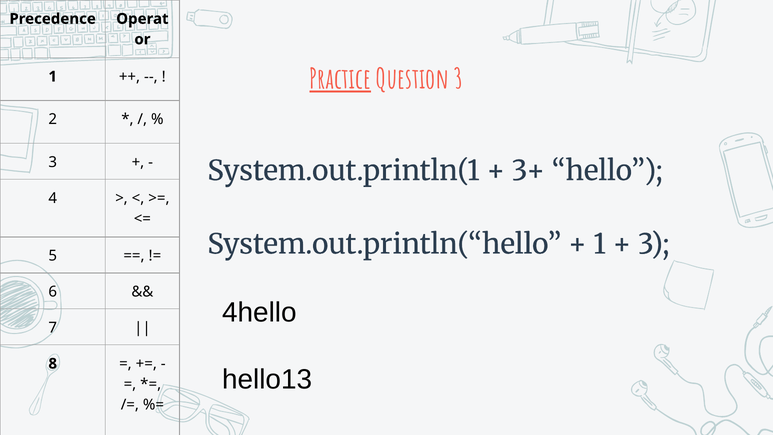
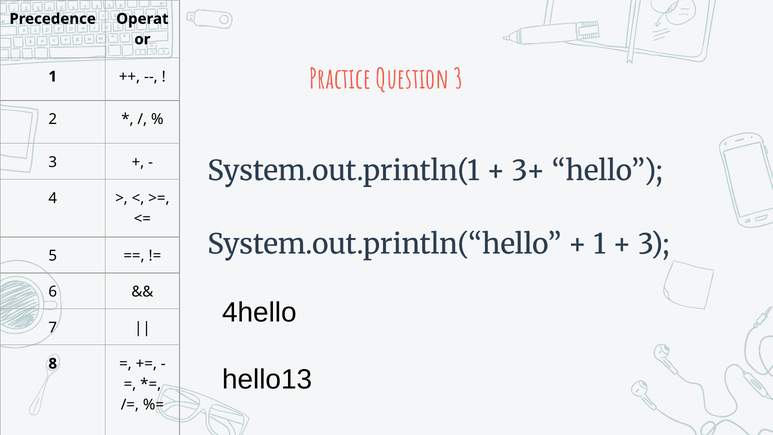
Practice underline: present -> none (340, 79)
